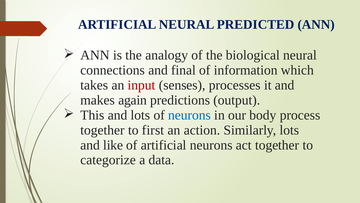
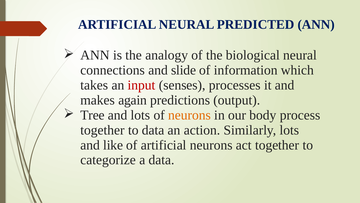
final: final -> slide (184, 70)
This: This -> Tree (93, 115)
neurons colour: blue -> orange (190, 115)
to first: first -> data (153, 130)
